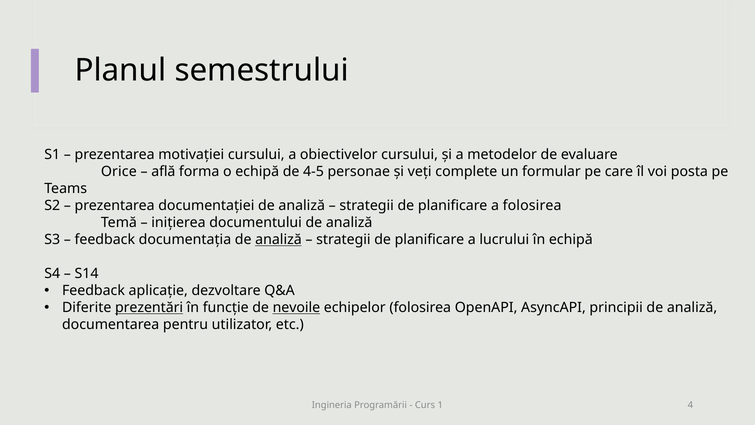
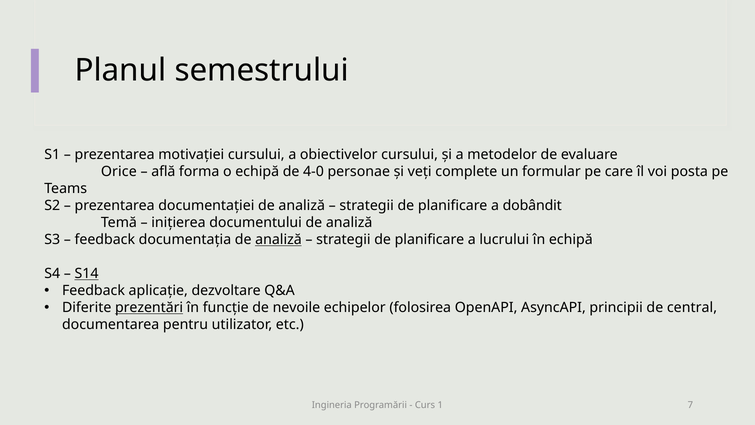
4-5: 4-5 -> 4-0 (313, 172)
a folosirea: folosirea -> dobândit (532, 206)
S14 underline: none -> present (87, 273)
nevoile underline: present -> none (296, 307)
principii de analiză: analiză -> central (692, 307)
4: 4 -> 7 (690, 405)
